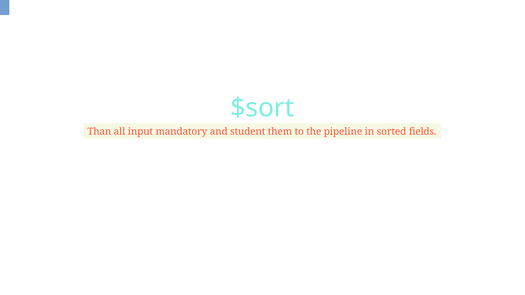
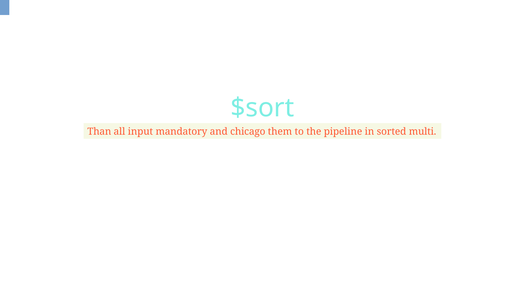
student: student -> chicago (248, 132)
fields: fields -> multi (423, 132)
